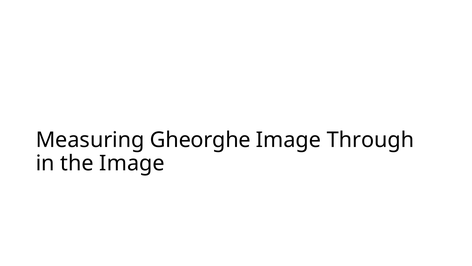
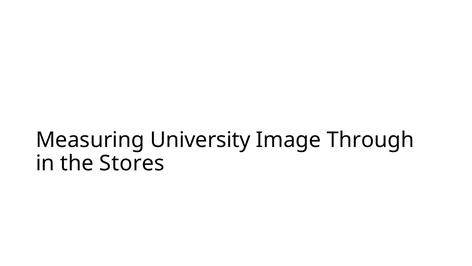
Gheorghe: Gheorghe -> University (200, 140)
the Image: Image -> Stores (132, 163)
